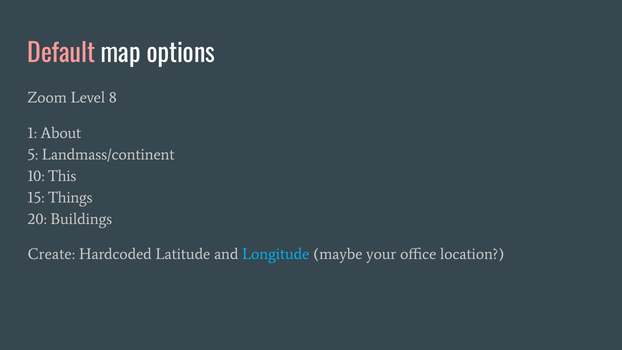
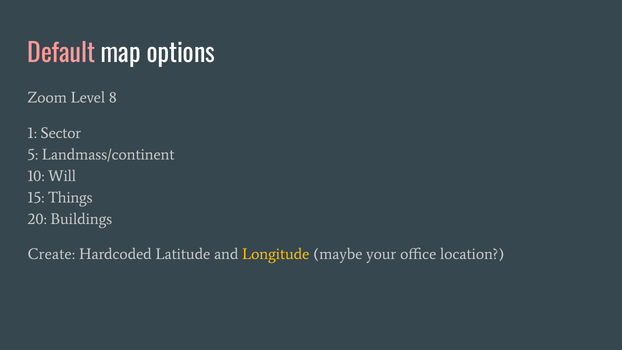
About: About -> Sector (61, 133)
This: This -> Will (62, 176)
Longitude colour: light blue -> yellow (276, 254)
